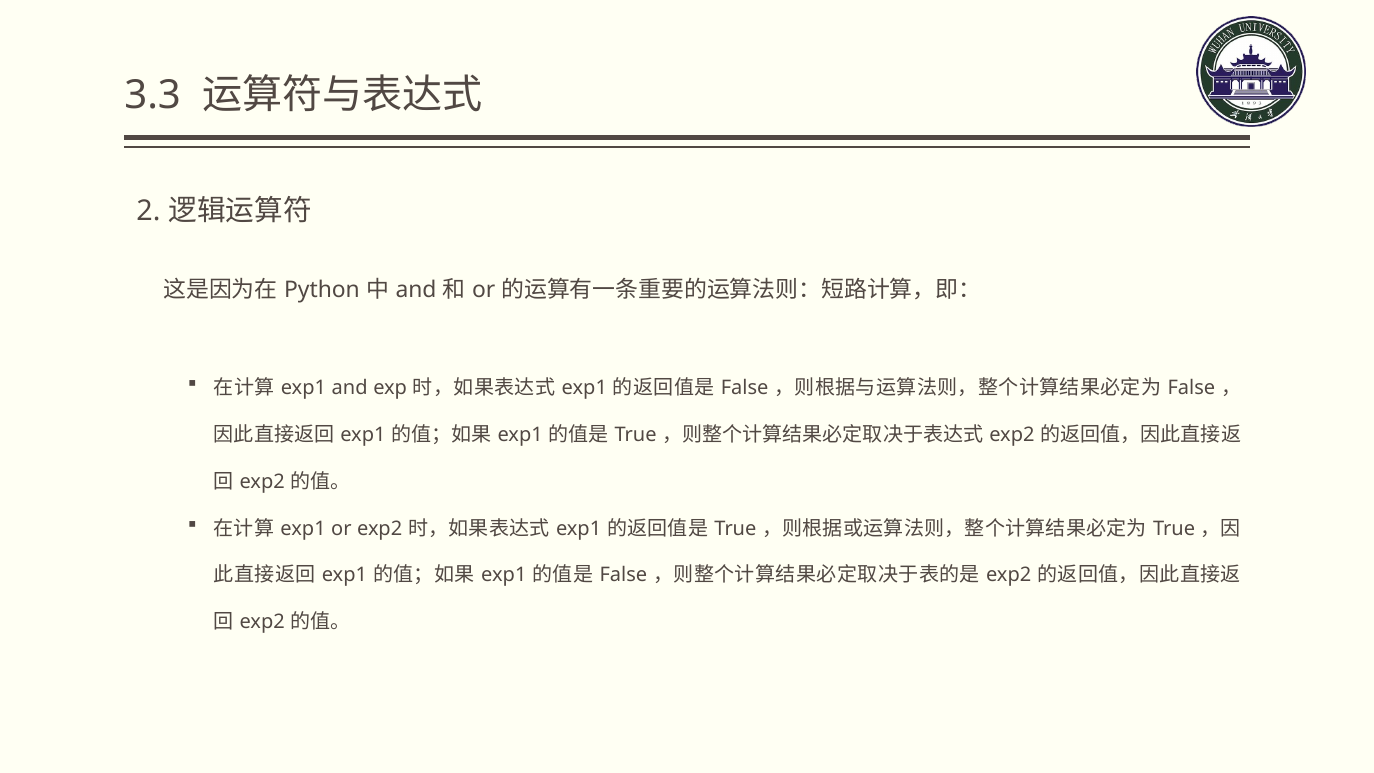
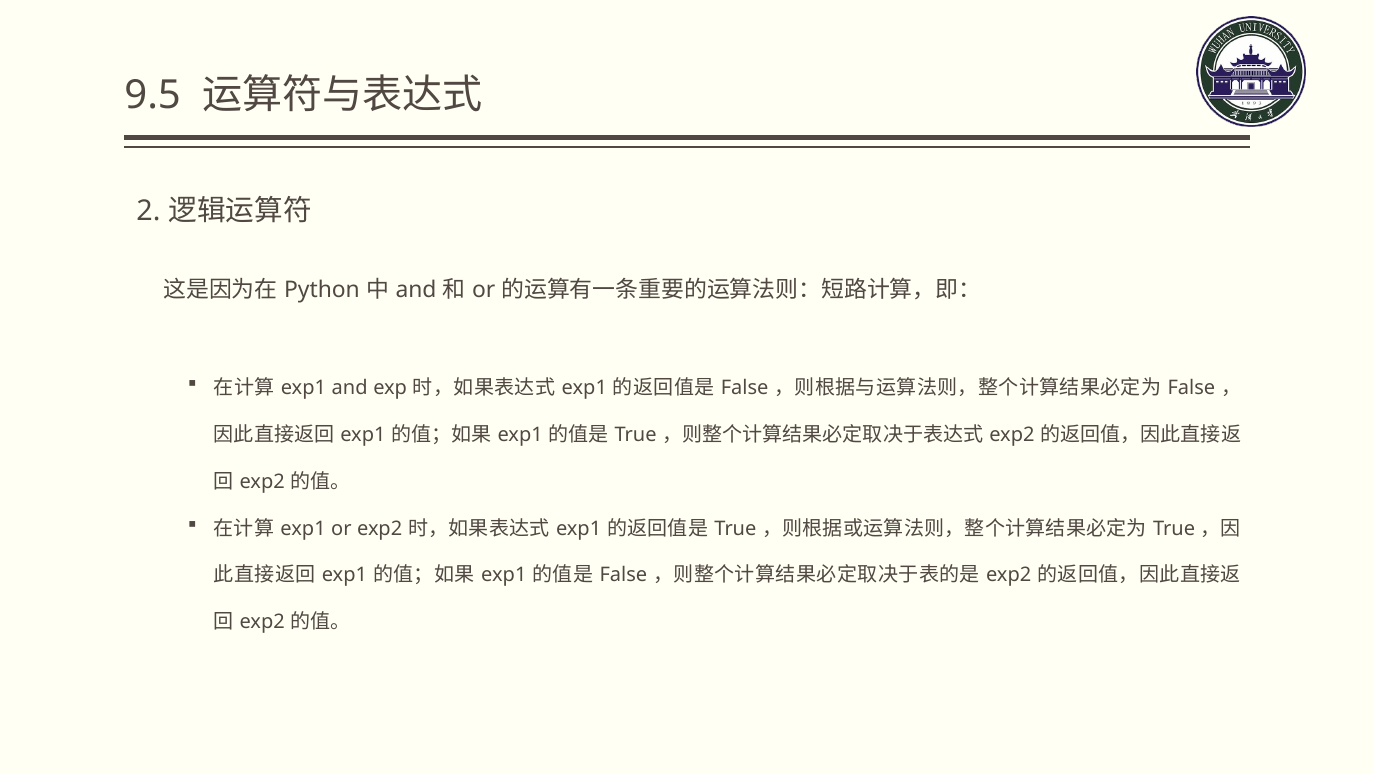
3.3: 3.3 -> 9.5 (153, 95)
